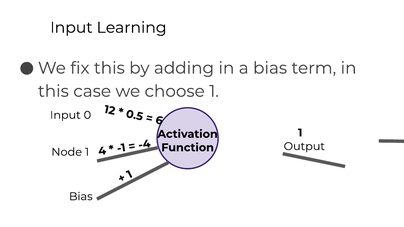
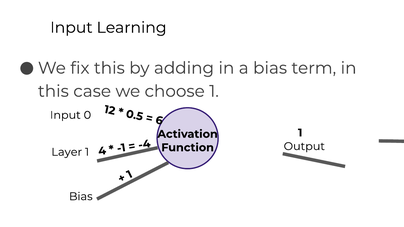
Node: Node -> Layer (67, 152)
